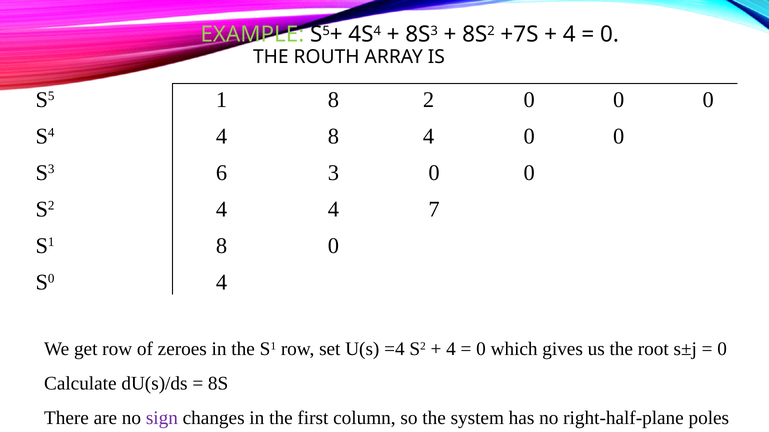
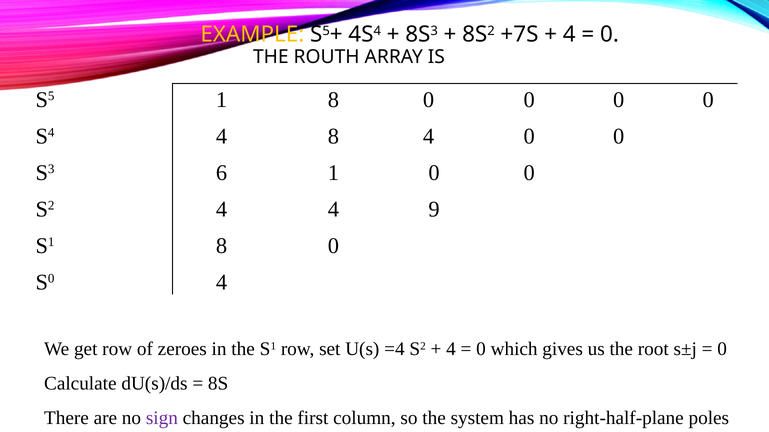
EXAMPLE colour: light green -> yellow (252, 35)
1 8 2: 2 -> 0 (429, 100)
6 3: 3 -> 1 (333, 173)
7: 7 -> 9 (434, 210)
